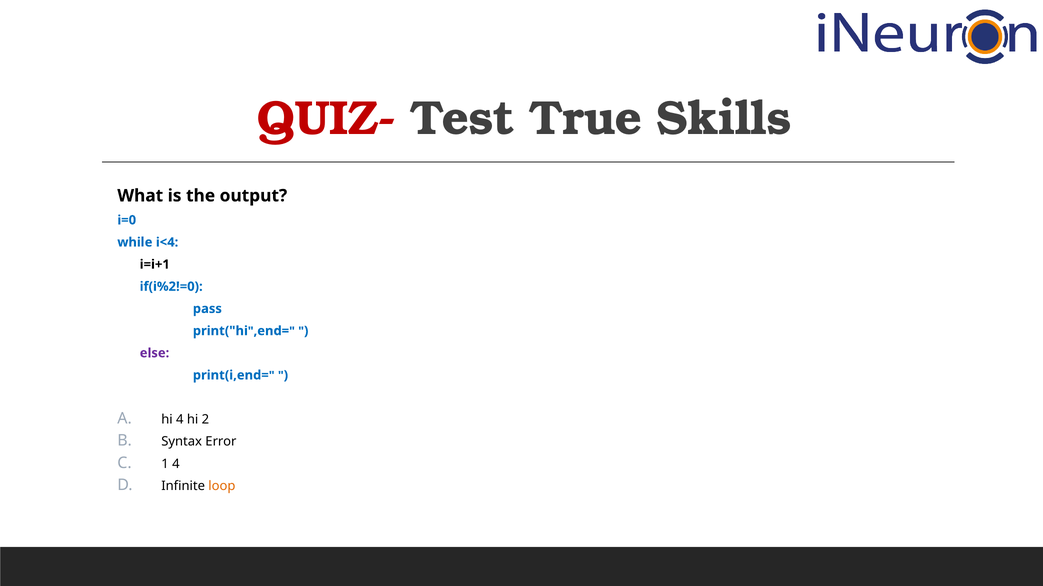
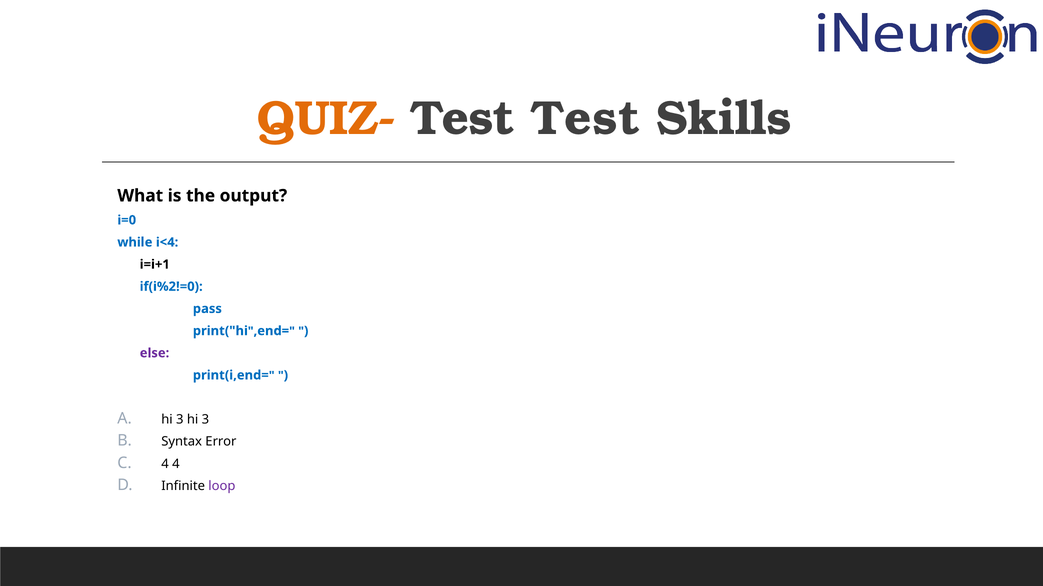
QUIZ- colour: red -> orange (326, 119)
Test True: True -> Test (585, 119)
4: 4 -> 3 (180, 420)
2: 2 -> 3 (205, 420)
1: 1 -> 4 (165, 464)
loop colour: orange -> purple (222, 486)
